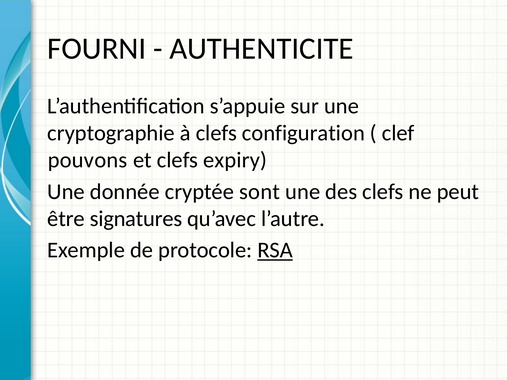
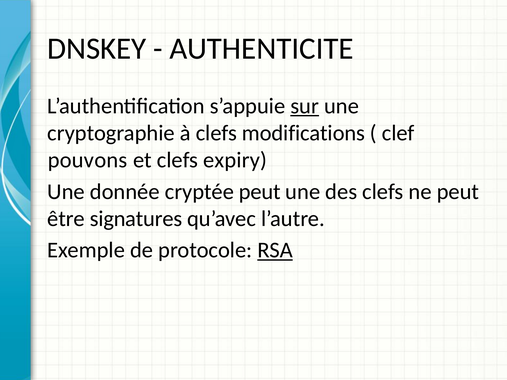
FOURNI: FOURNI -> DNSKEY (97, 49)
sur underline: none -> present (305, 106)
configuration: configuration -> modifications (303, 133)
cryptée sont: sont -> peut (260, 192)
